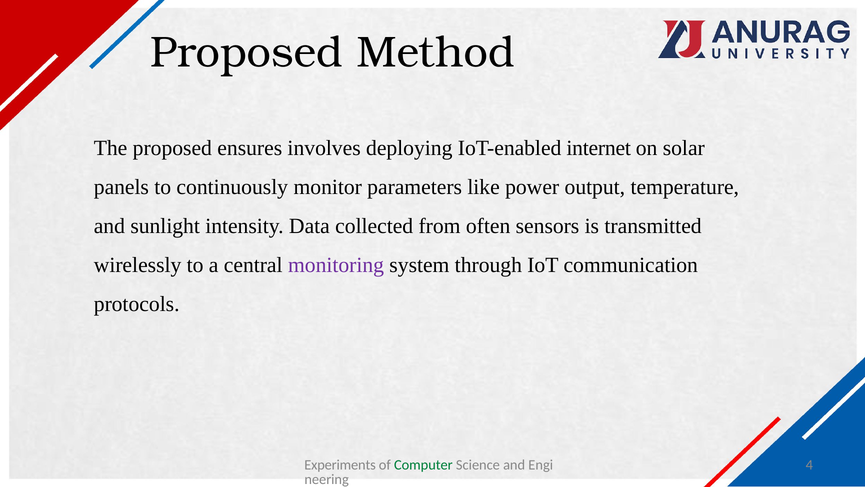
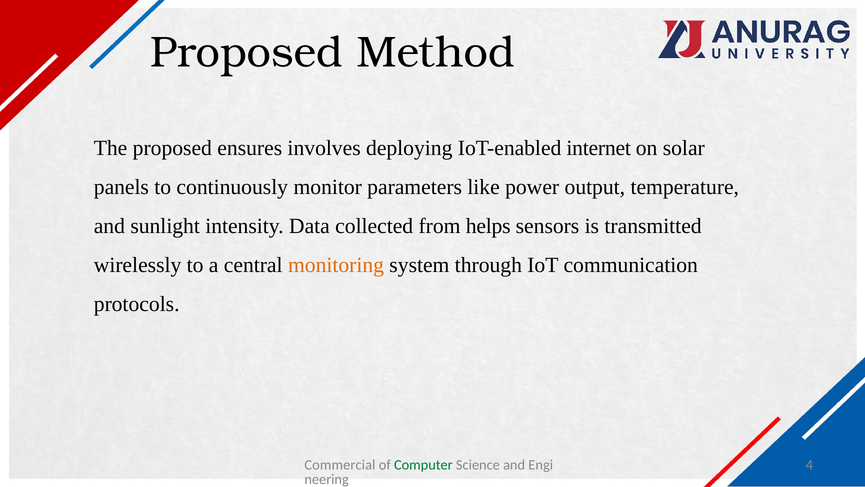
often: often -> helps (488, 226)
monitoring colour: purple -> orange (336, 265)
Experiments: Experiments -> Commercial (340, 465)
